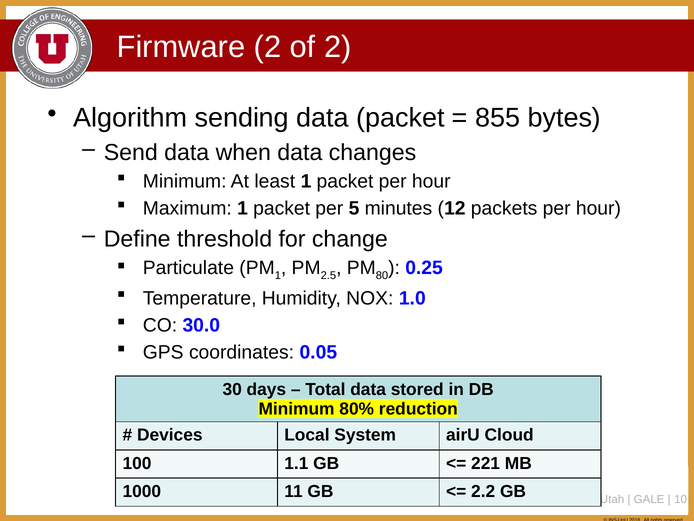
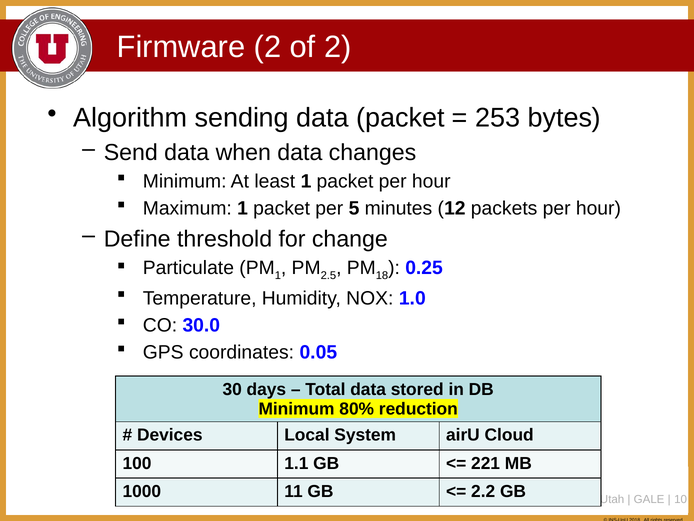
855: 855 -> 253 (498, 118)
80: 80 -> 18 (382, 275)
